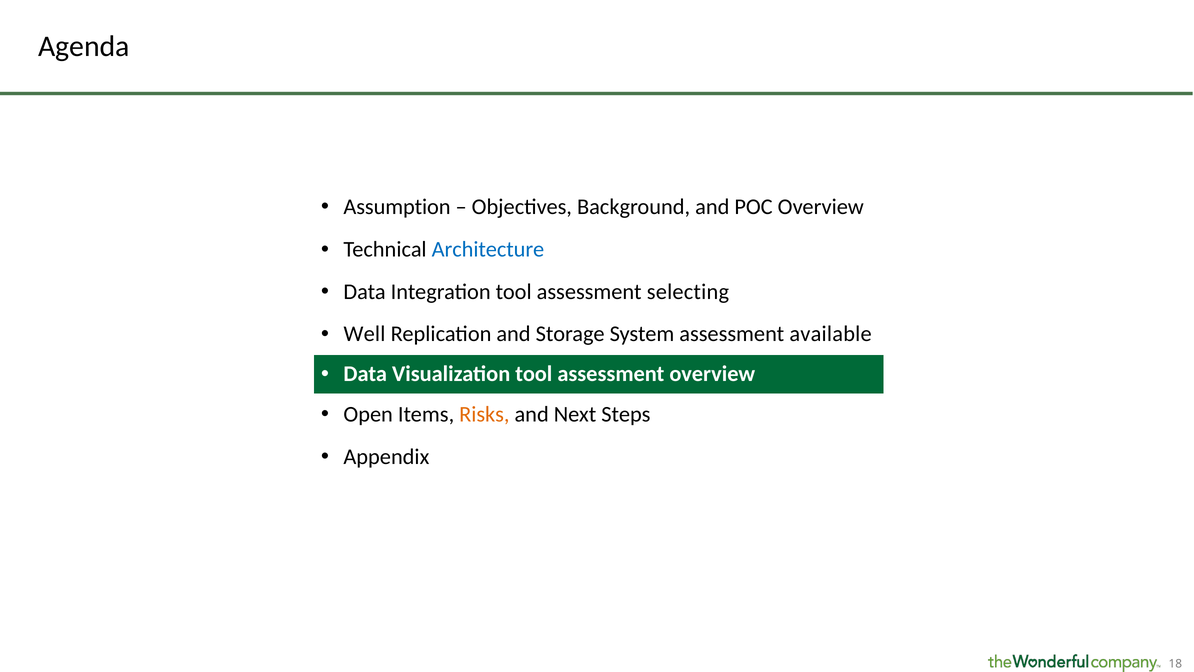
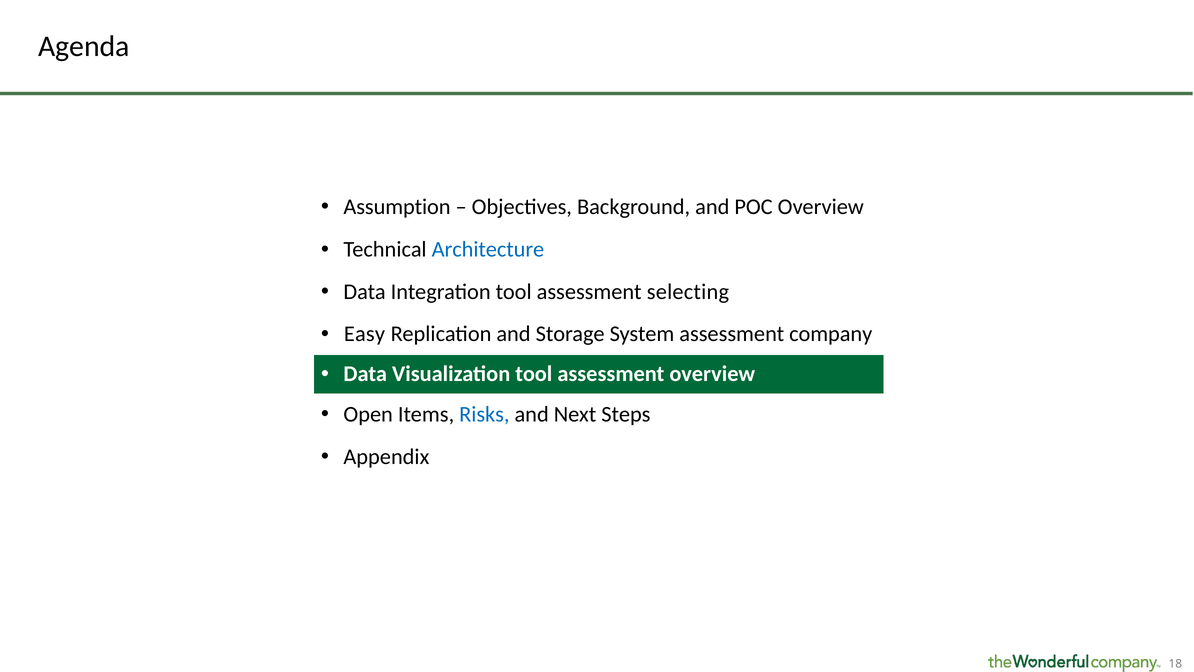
Well: Well -> Easy (364, 334)
available: available -> company (831, 334)
Risks colour: orange -> blue (484, 414)
